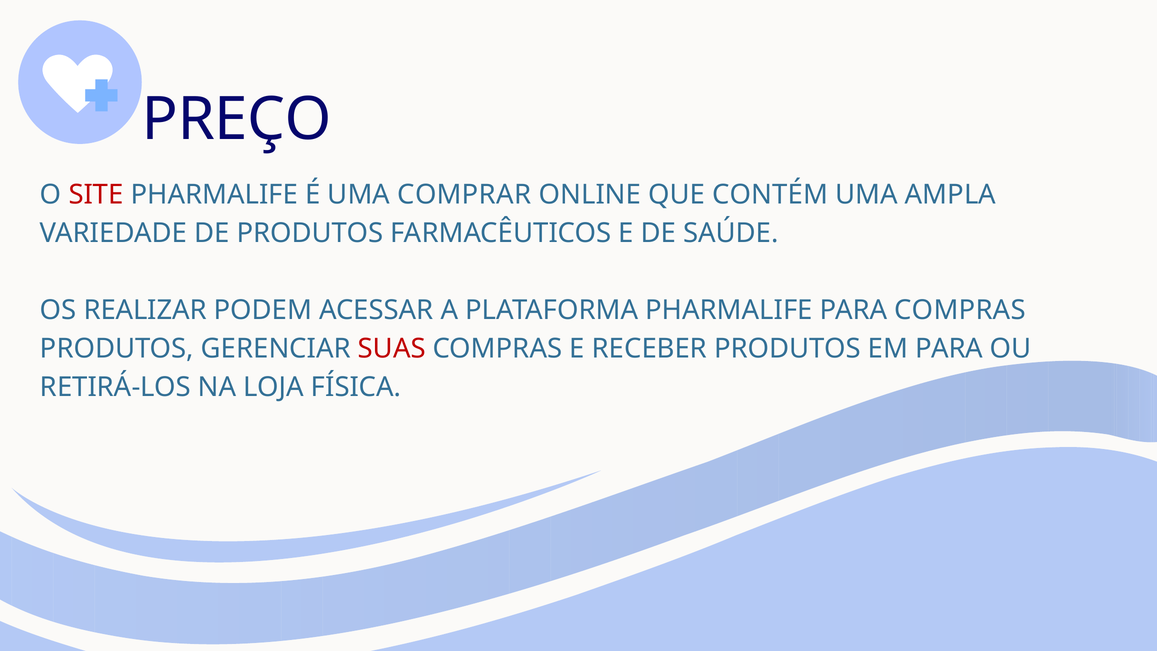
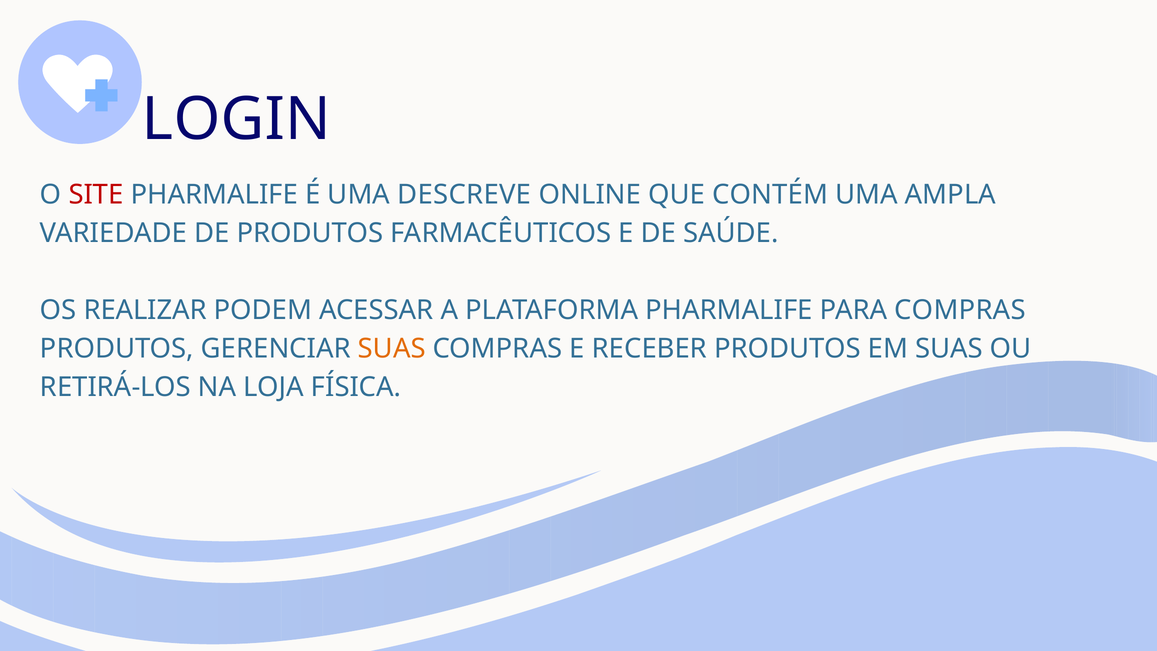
PREÇO: PREÇO -> LOGIN (236, 119)
COMPRAR: COMPRAR -> DESCREVE (464, 195)
SUAS colour: red -> orange (392, 348)
EM PARA: PARA -> SUAS (949, 348)
